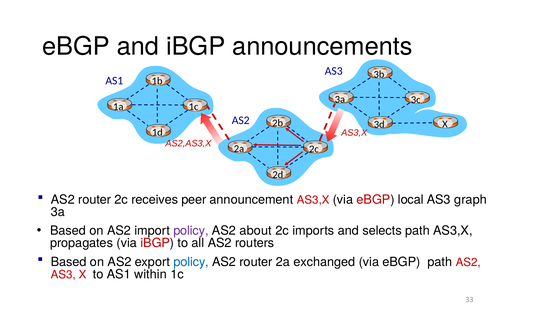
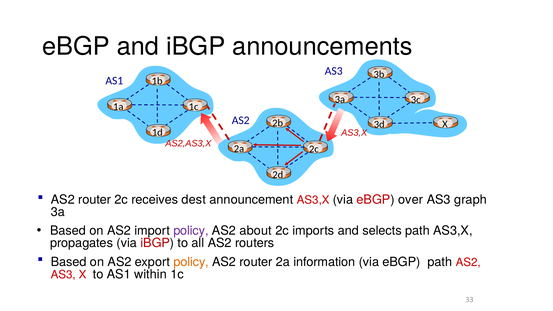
peer: peer -> dest (194, 200)
local: local -> over (411, 200)
policy colour: blue -> orange (191, 262)
exchanged: exchanged -> information (324, 262)
